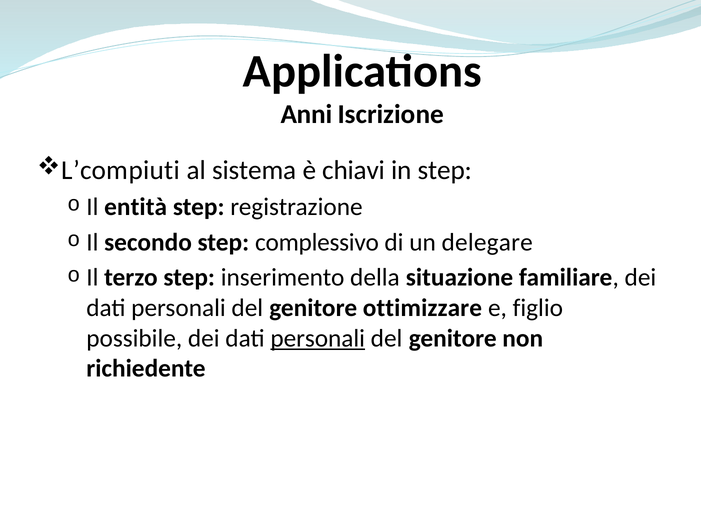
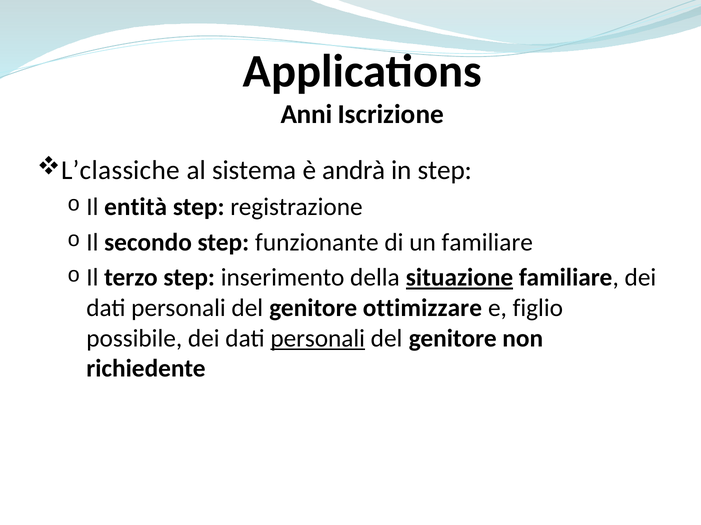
L’compiuti: L’compiuti -> L’classiche (121, 171)
chiavi: chiavi -> andrà (354, 171)
complessivo: complessivo -> funzionante (317, 243)
un delegare: delegare -> familiare (487, 243)
situazione underline: none -> present (460, 278)
